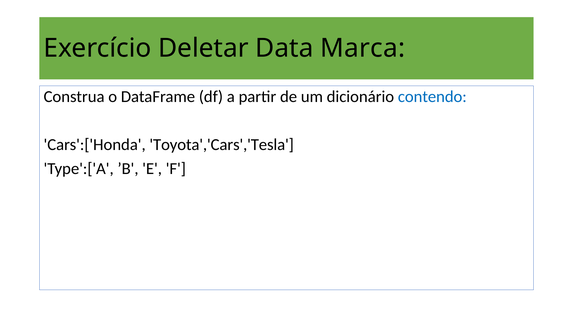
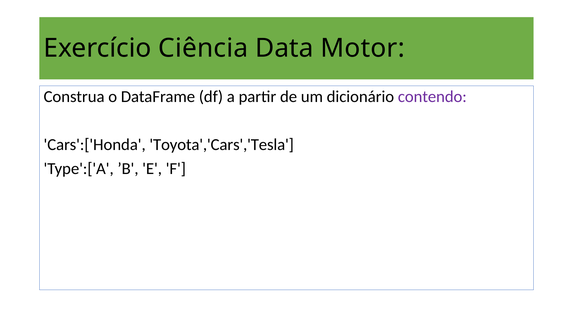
Deletar: Deletar -> Ciência (203, 48)
Marca: Marca -> Motor (363, 48)
contendo colour: blue -> purple (432, 97)
